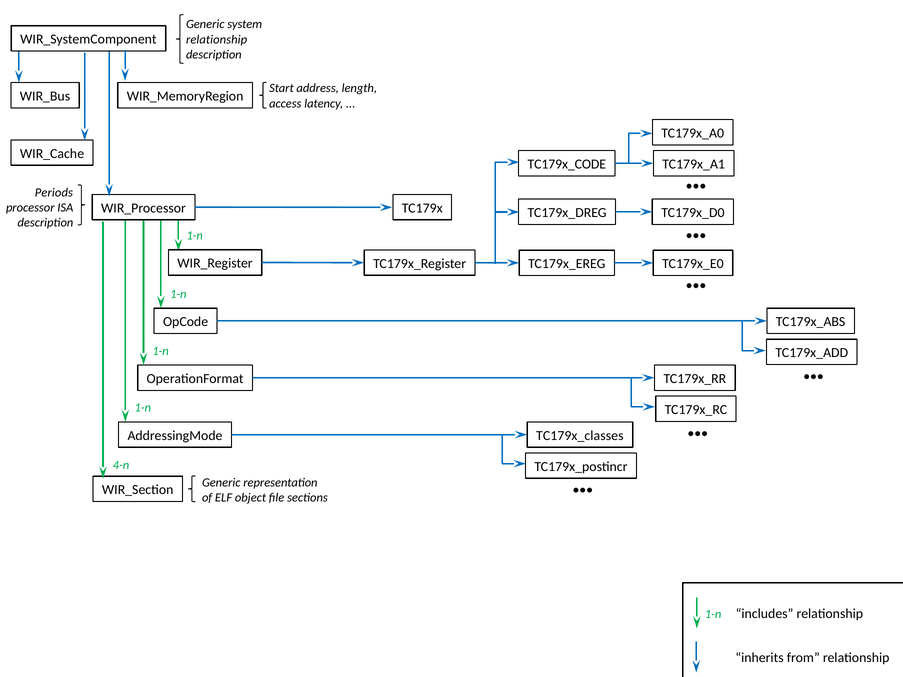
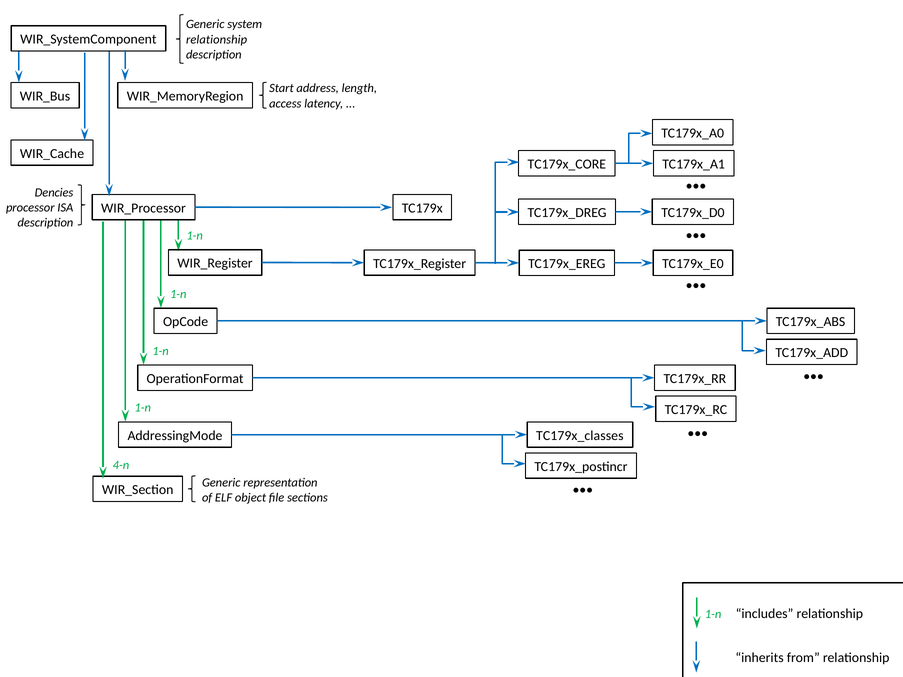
TC179x_CODE: TC179x_CODE -> TC179x_CORE (567, 164)
Periods: Periods -> Dencies (54, 193)
